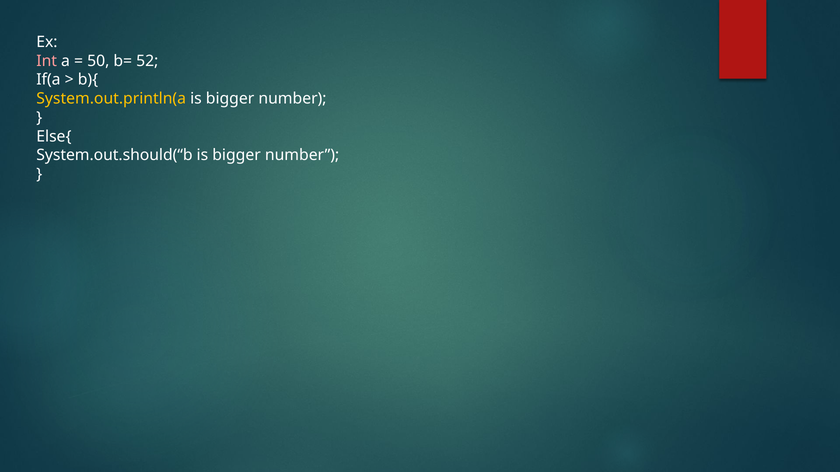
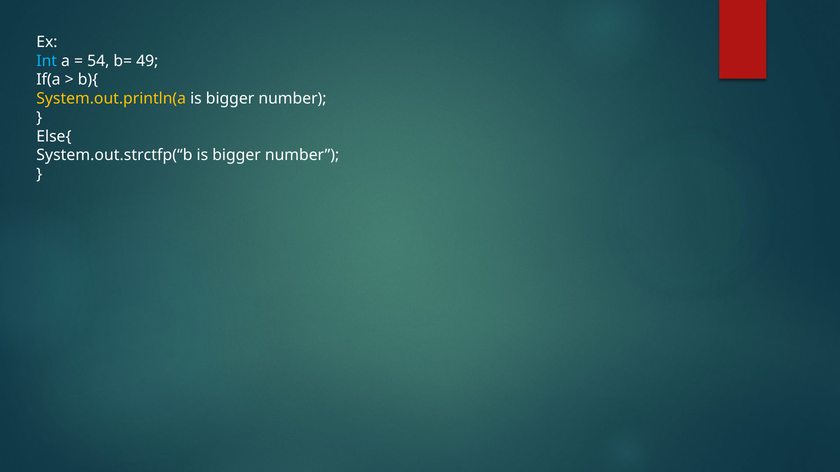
Int colour: pink -> light blue (47, 61)
50: 50 -> 54 (98, 61)
52: 52 -> 49 (147, 61)
System.out.should(“b: System.out.should(“b -> System.out.strctfp(“b (114, 155)
